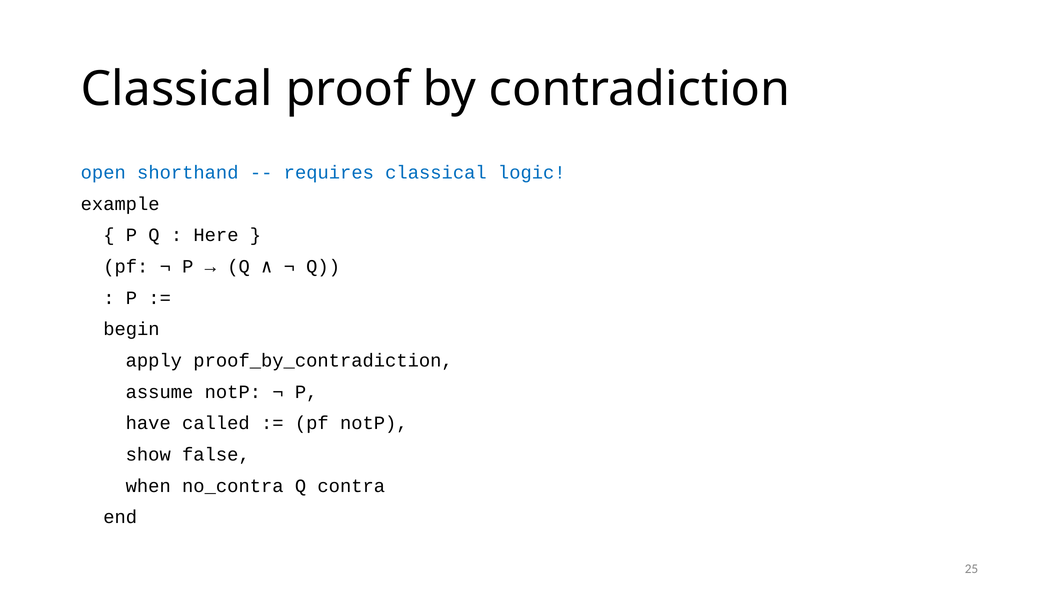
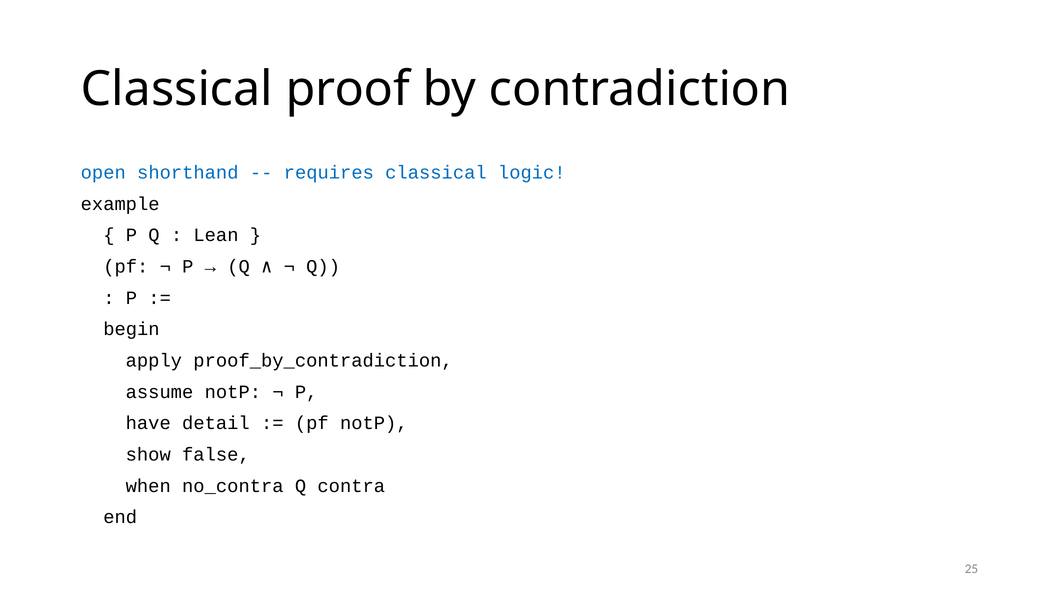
Here: Here -> Lean (216, 235)
called: called -> detail (216, 423)
